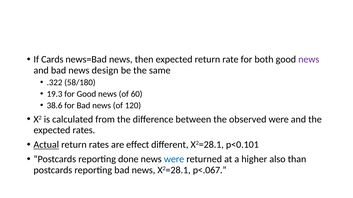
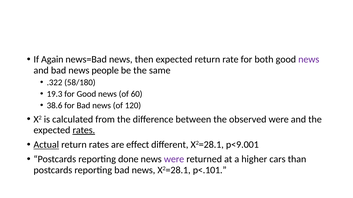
Cards: Cards -> Again (52, 60)
design: design -> people (105, 70)
rates underline: none -> present (84, 131)
p<0.101: p<0.101 -> p<9.001 (242, 145)
were colour: blue -> purple (174, 160)
also: also -> cars (277, 160)
p<.067: p<.067 -> p<.101 (210, 171)
